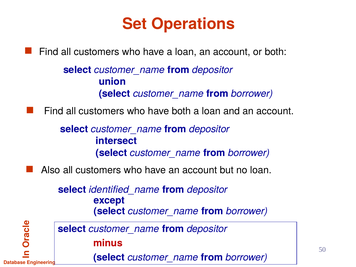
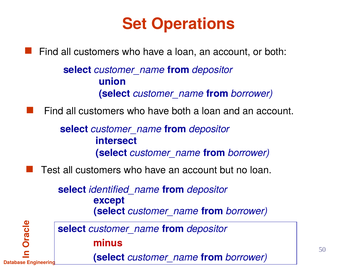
Also: Also -> Test (51, 170)
